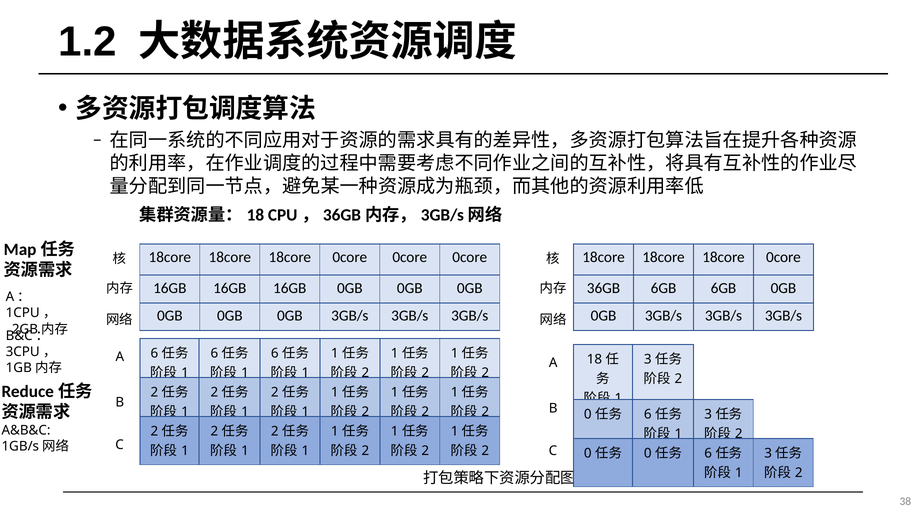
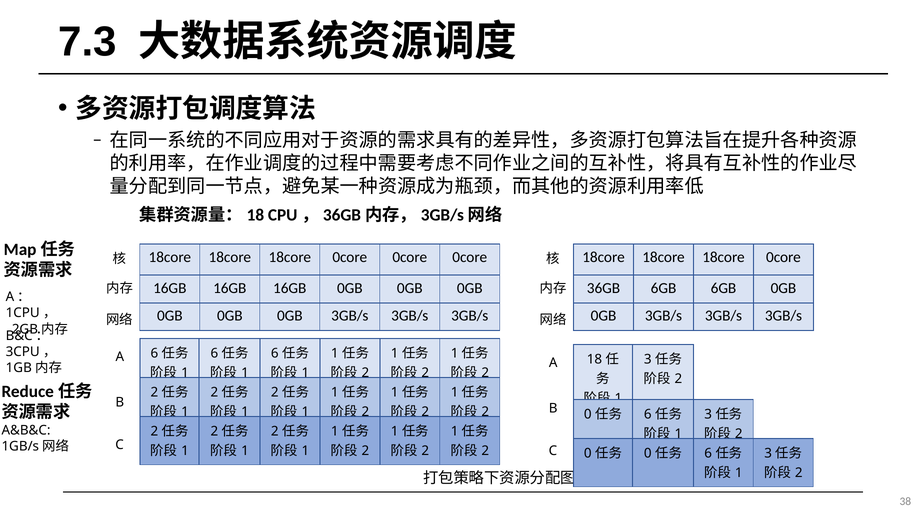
1.2: 1.2 -> 7.3 (87, 42)
